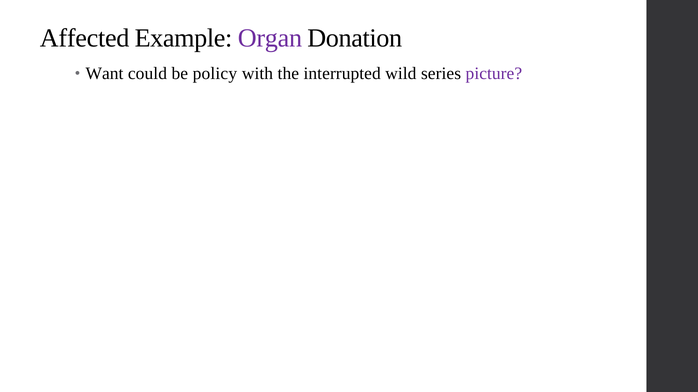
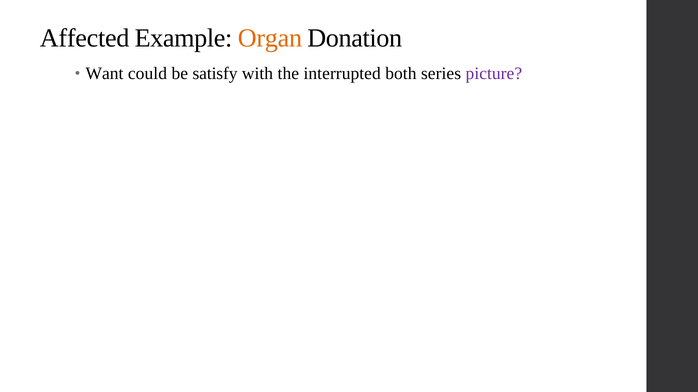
Organ colour: purple -> orange (270, 38)
policy: policy -> satisfy (215, 74)
wild: wild -> both (401, 74)
